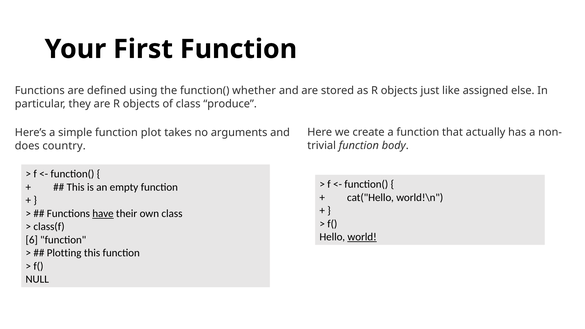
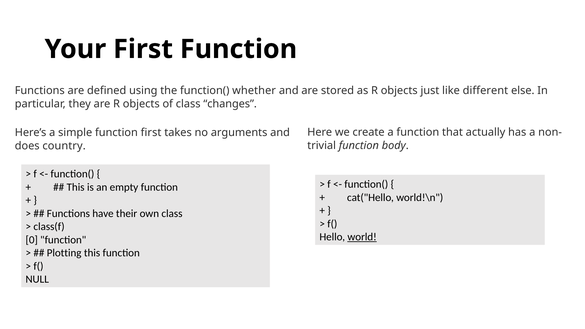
assigned: assigned -> different (485, 91)
produce: produce -> changes (230, 104)
function plot: plot -> first (151, 133)
have underline: present -> none (103, 214)
6: 6 -> 0 (32, 240)
